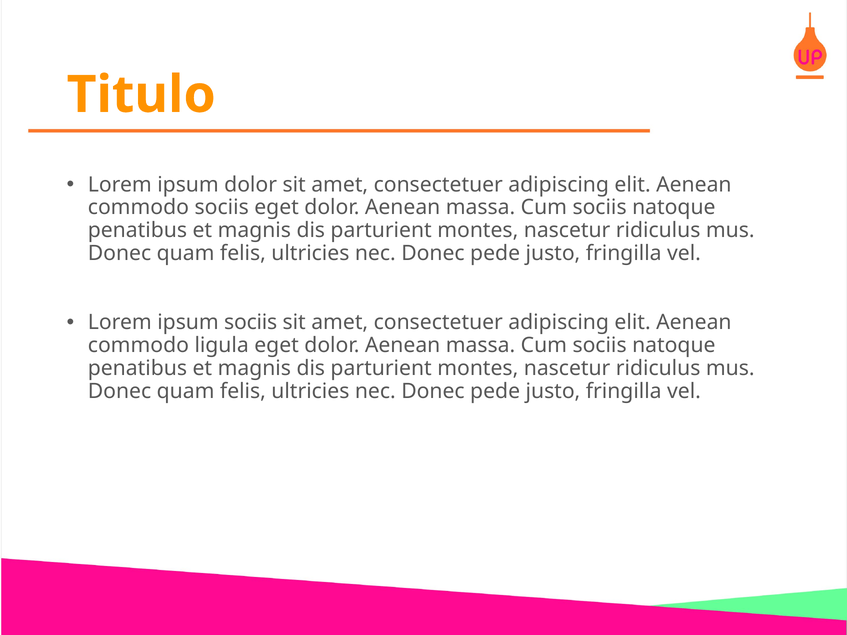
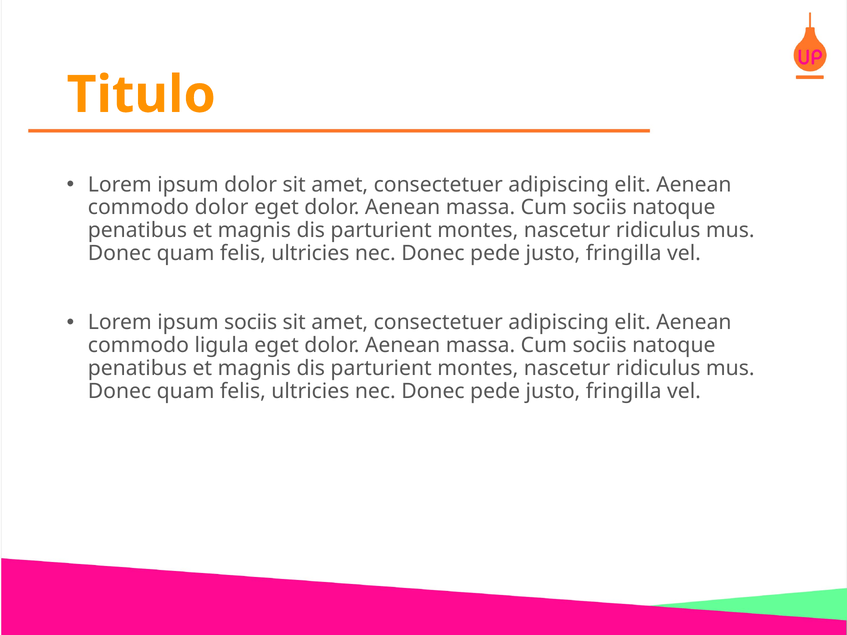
commodo sociis: sociis -> dolor (222, 208)
